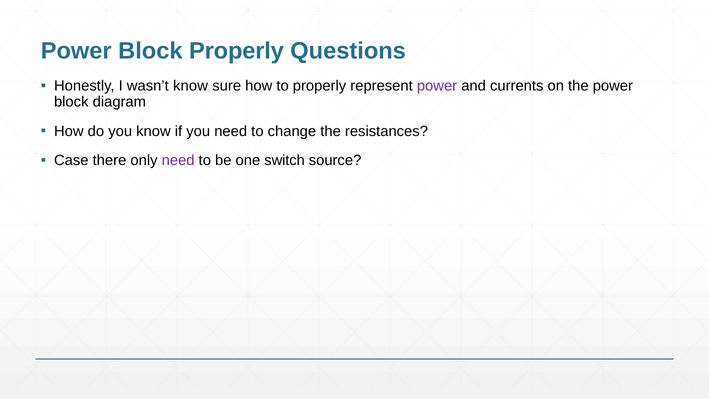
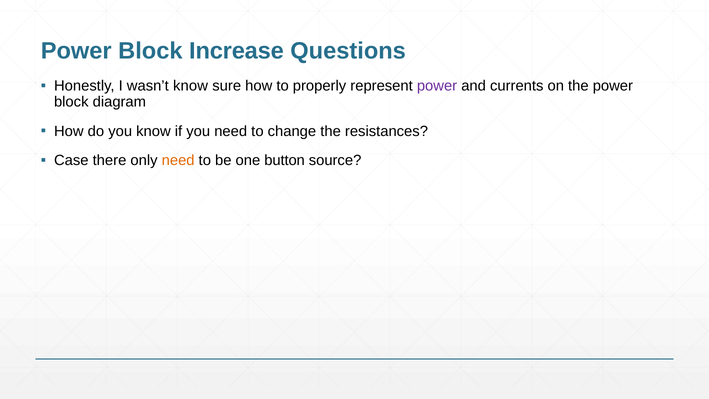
Block Properly: Properly -> Increase (236, 51)
need colour: purple -> orange (178, 160)
switch: switch -> button (285, 160)
